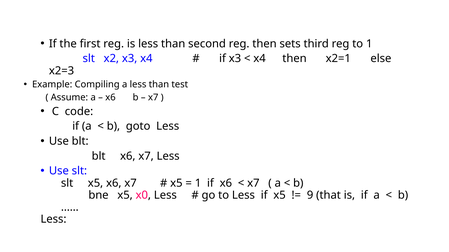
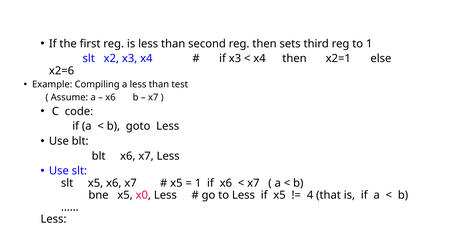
x2=3: x2=3 -> x2=6 (62, 71)
9: 9 -> 4 (310, 196)
